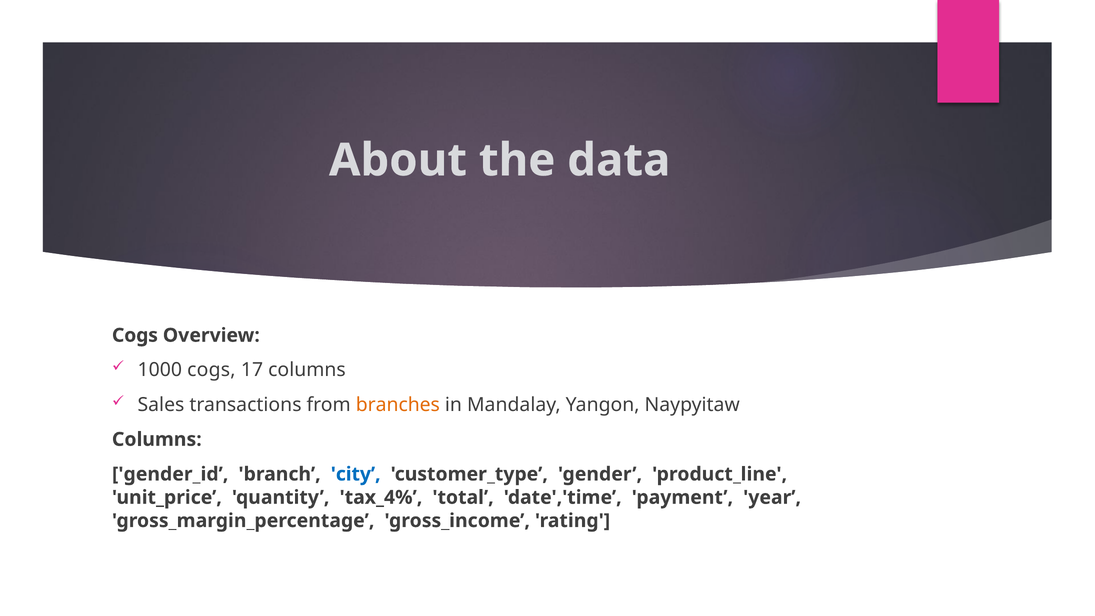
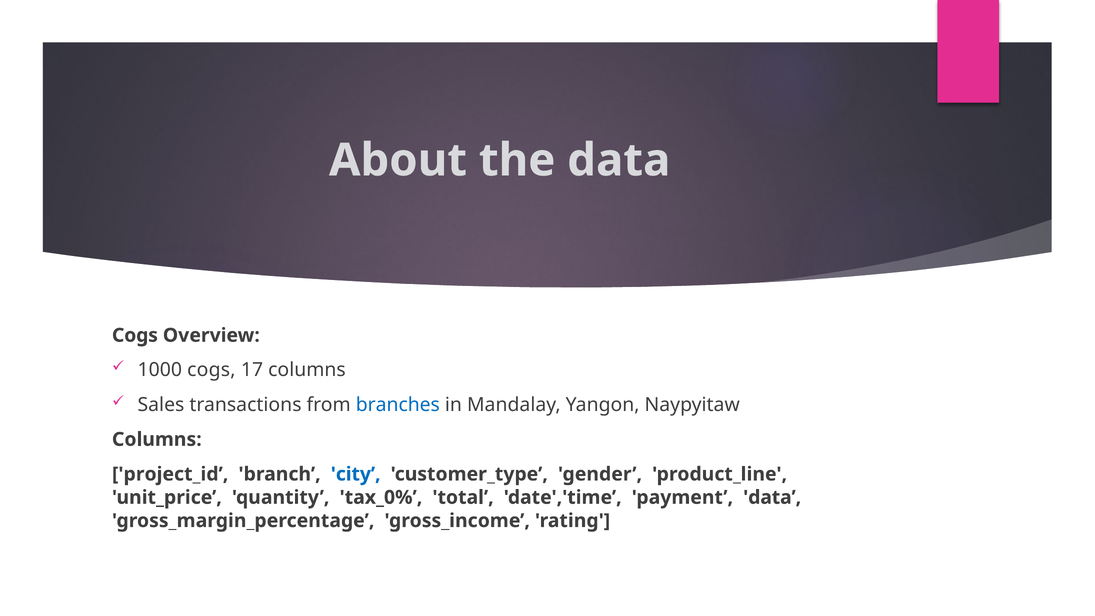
branches colour: orange -> blue (398, 405)
gender_id: gender_id -> project_id (170, 474)
tax_4%: tax_4% -> tax_0% (381, 497)
payment year: year -> data (772, 497)
